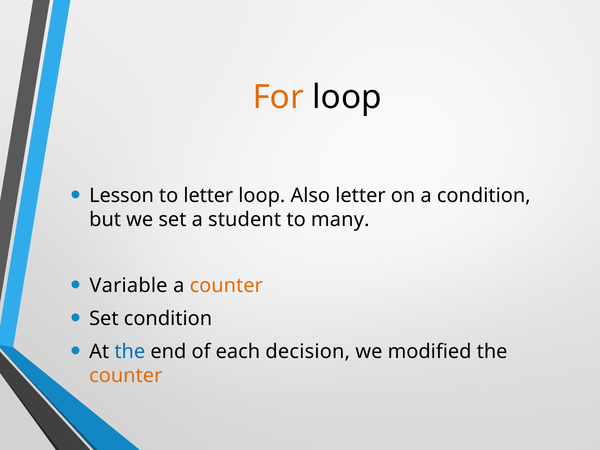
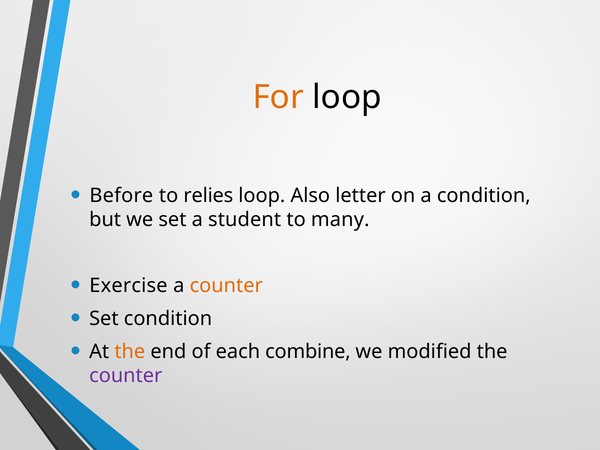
Lesson: Lesson -> Before (121, 196)
to letter: letter -> relies (208, 196)
Variable: Variable -> Exercise (129, 286)
the colour: blue -> orange (130, 352)
decision: decision -> combine (308, 352)
counter colour: orange -> purple (126, 376)
